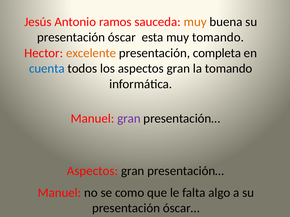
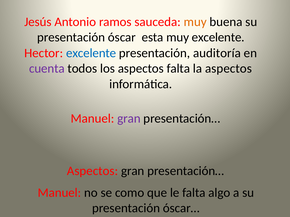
muy tomando: tomando -> excelente (218, 37)
excelente colour: orange -> blue (91, 53)
completa: completa -> auditoría (217, 53)
cuenta colour: blue -> purple (47, 69)
los aspectos gran: gran -> falta (178, 69)
la tomando: tomando -> aspectos (229, 69)
